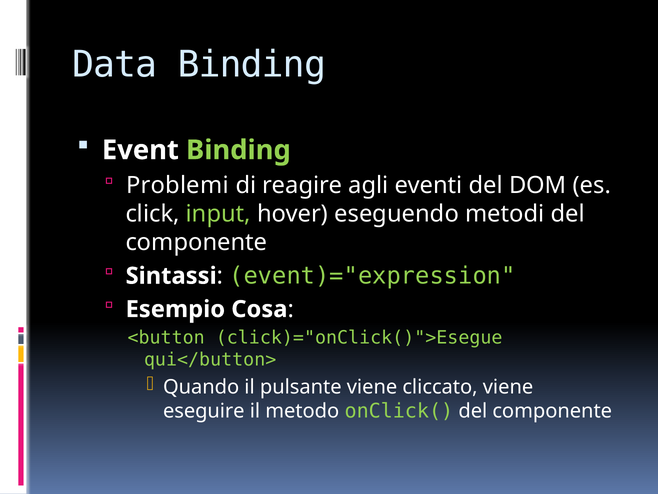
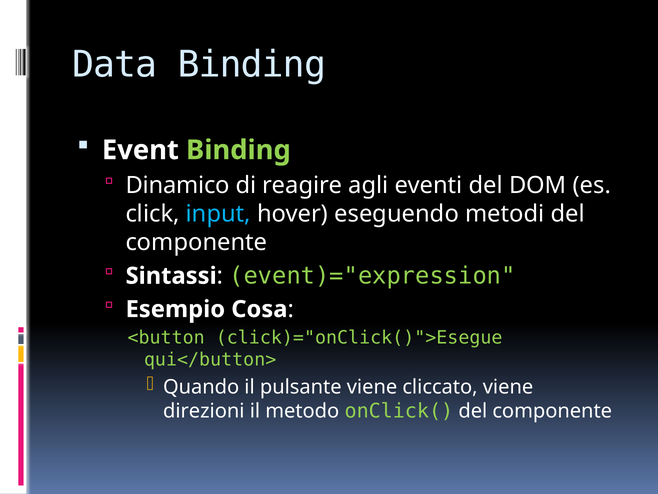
Problemi: Problemi -> Dinamico (178, 185)
input colour: light green -> light blue (218, 214)
eseguire: eseguire -> direzioni (204, 411)
